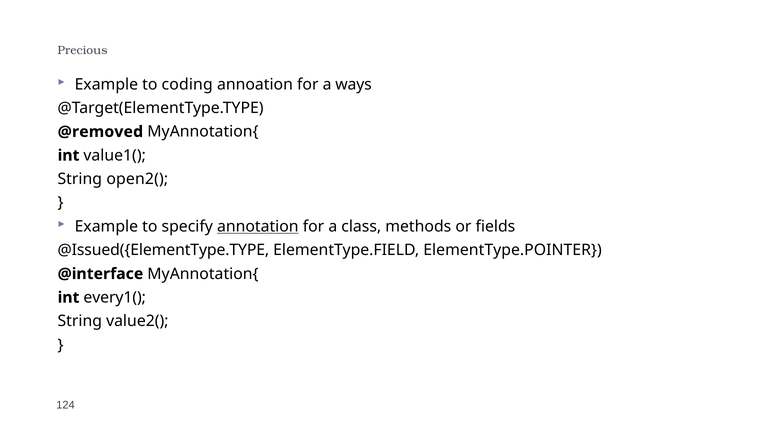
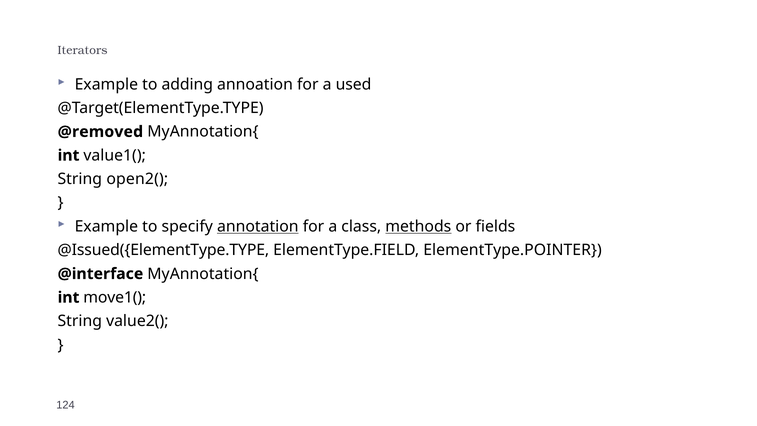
Precious: Precious -> Iterators (83, 50)
coding: coding -> adding (187, 84)
ways: ways -> used (354, 84)
methods underline: none -> present (418, 226)
every1(: every1( -> move1( (115, 297)
